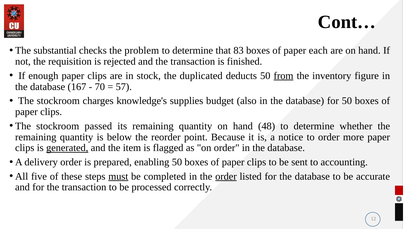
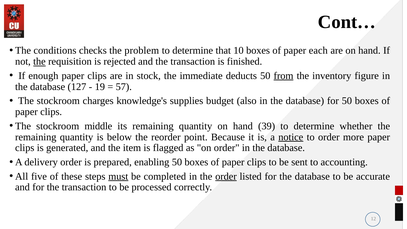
substantial: substantial -> conditions (55, 51)
83: 83 -> 10 (239, 51)
the underline: none -> present (39, 61)
duplicated: duplicated -> immediate (201, 76)
167: 167 -> 127 (77, 87)
70: 70 -> 19 (100, 87)
passed: passed -> middle (98, 126)
48: 48 -> 39 (267, 126)
notice underline: none -> present (291, 137)
generated underline: present -> none (67, 148)
